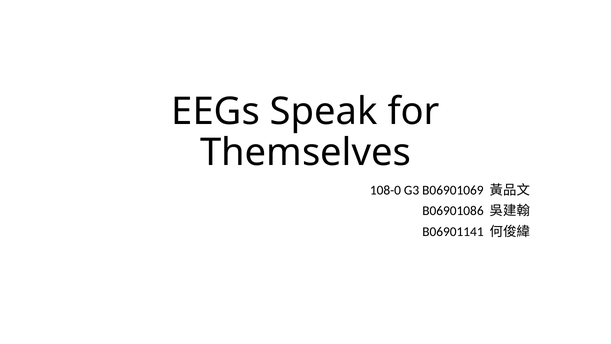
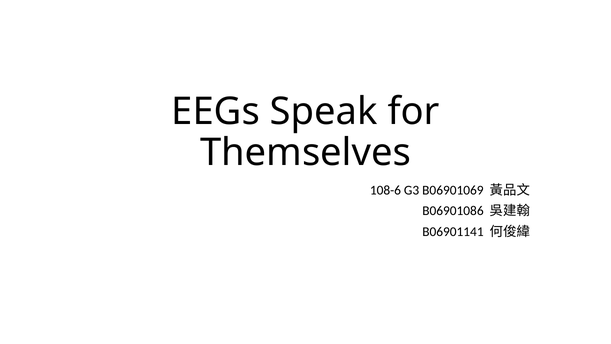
108-0: 108-0 -> 108-6 (385, 190)
